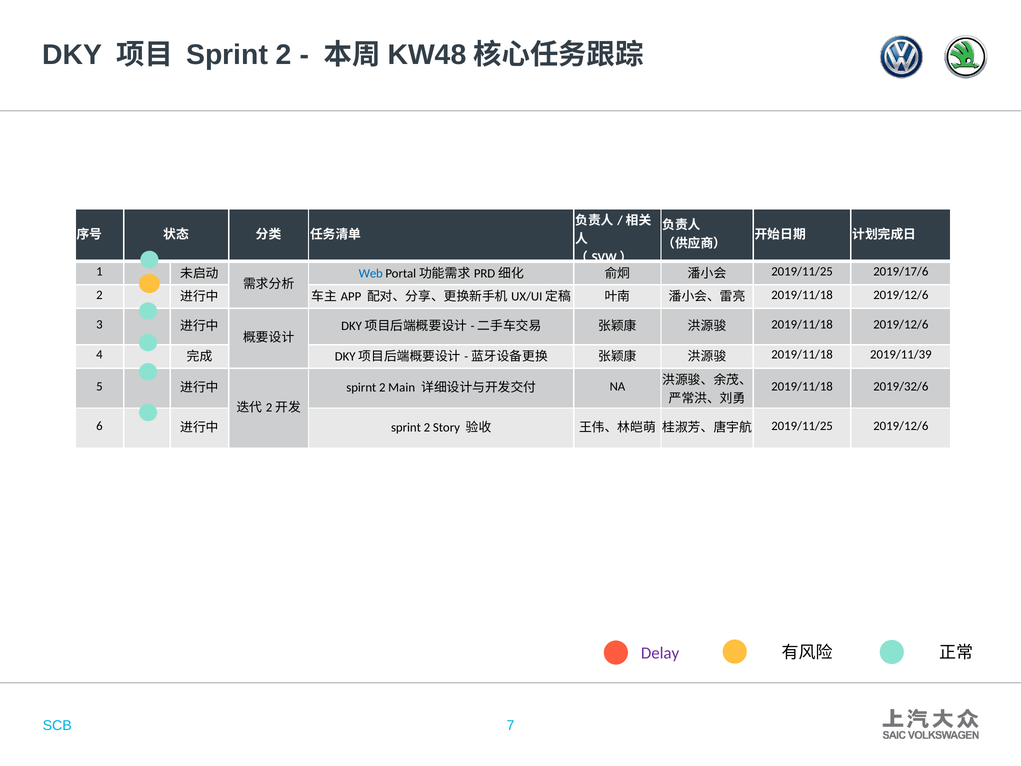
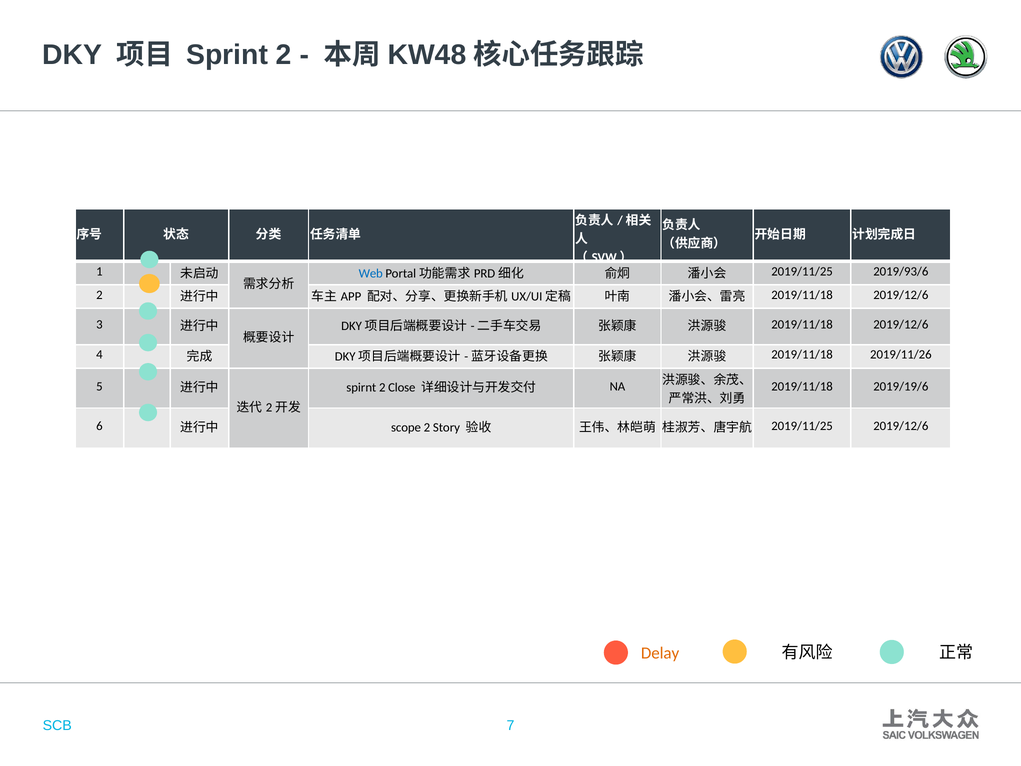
2019/17/6: 2019/17/6 -> 2019/93/6 (901, 271)
2019/11/39: 2019/11/39 -> 2019/11/26 (901, 355)
2019/32/6: 2019/32/6 -> 2019/19/6 (901, 386)
Main: Main -> Close (402, 387)
sprint: sprint -> scope (406, 427)
Delay colour: purple -> orange (660, 653)
